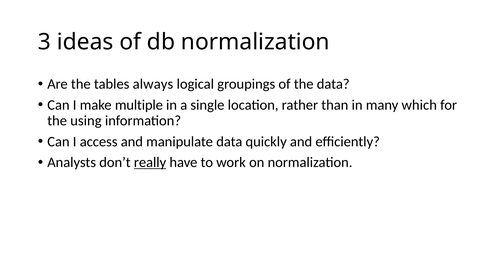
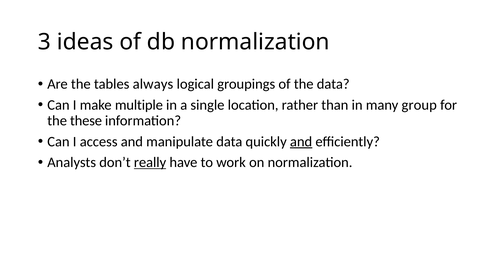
which: which -> group (419, 105)
using: using -> these (86, 121)
and underline: none -> present (301, 142)
